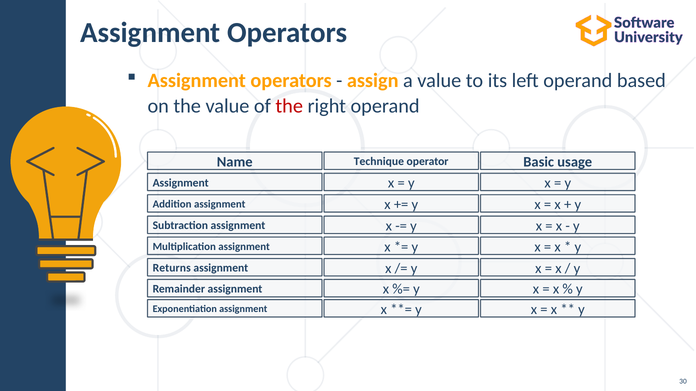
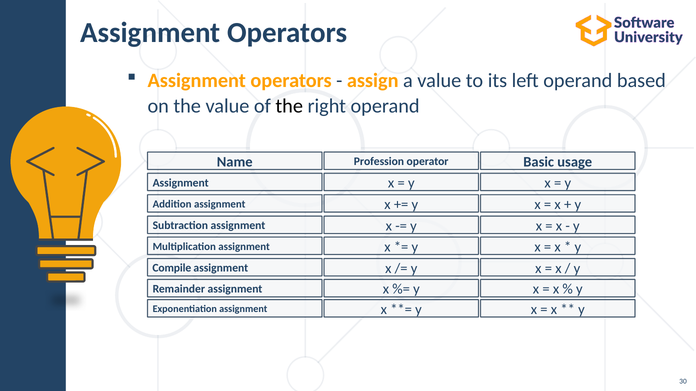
the colour: red -> black (289, 106)
Technique: Technique -> Profession (379, 162)
Returns: Returns -> Compile (172, 268)
